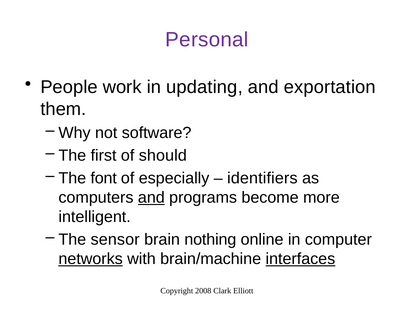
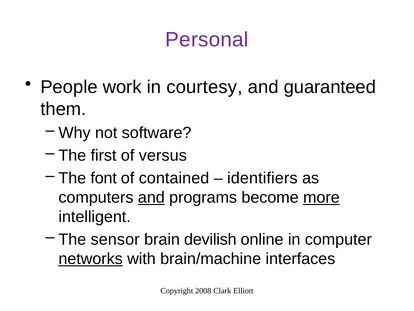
updating: updating -> courtesy (204, 87)
exportation: exportation -> guaranteed (330, 87)
should: should -> versus (163, 155)
especially: especially -> contained (174, 178)
more underline: none -> present (321, 197)
nothing: nothing -> devilish (210, 239)
interfaces underline: present -> none (300, 258)
